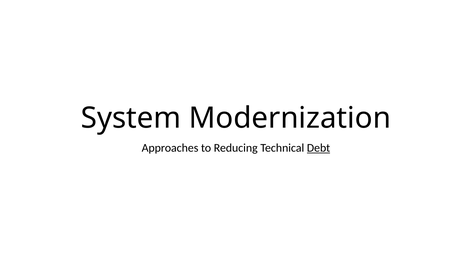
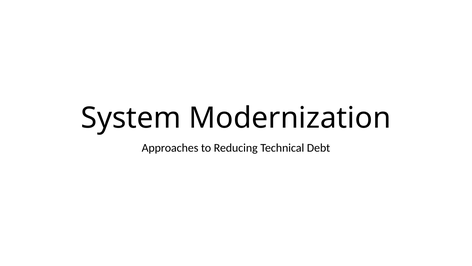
Debt underline: present -> none (319, 148)
